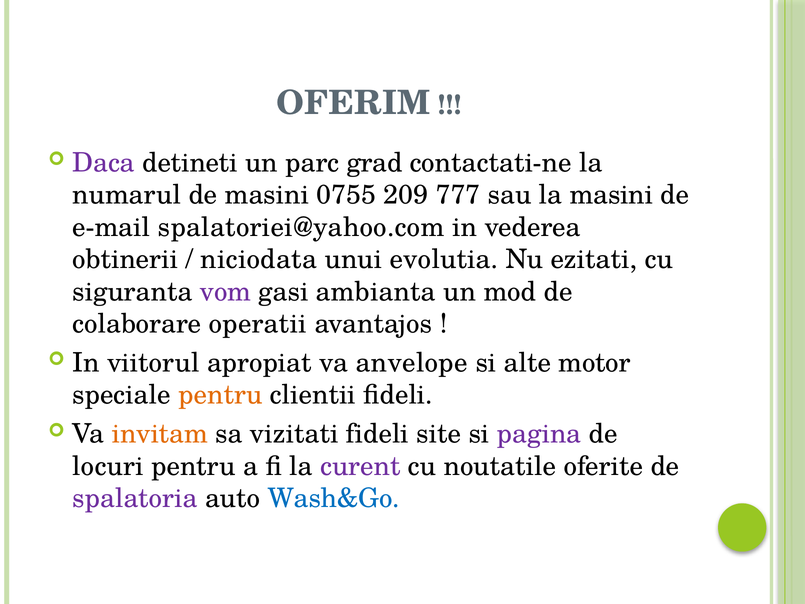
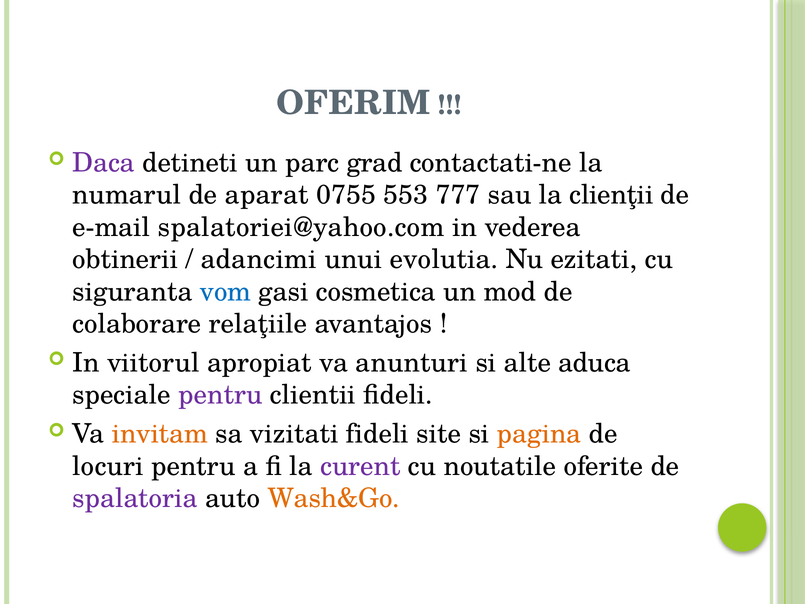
de masini: masini -> aparat (267, 195)
209: 209 -> 553 (406, 195)
la masini: masini -> clienţii (611, 195)
niciodata: niciodata -> adancimi (259, 259)
vom colour: purple -> blue (226, 292)
ambianta: ambianta -> cosmetica (376, 292)
operatii: operatii -> relaţiile (258, 324)
anvelope: anvelope -> anunturi (412, 363)
motor: motor -> aduca (594, 363)
pentru colour: orange -> purple (220, 395)
pagina colour: purple -> orange (539, 434)
Wash&Go colour: blue -> orange (334, 498)
